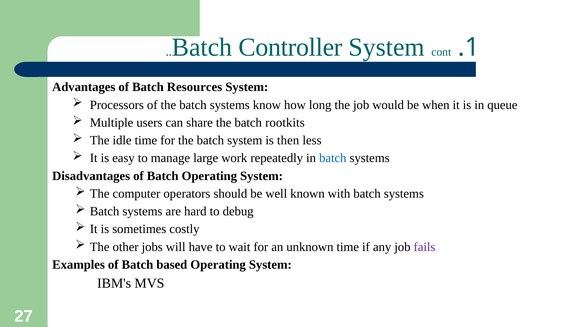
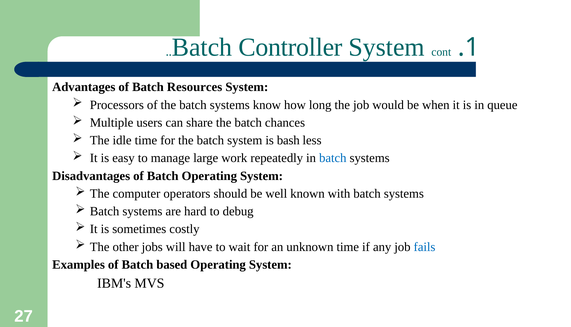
rootkits: rootkits -> chances (285, 122)
then: then -> bash (288, 140)
fails colour: purple -> blue (424, 246)
